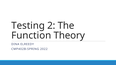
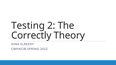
Function: Function -> Correctly (31, 36)
